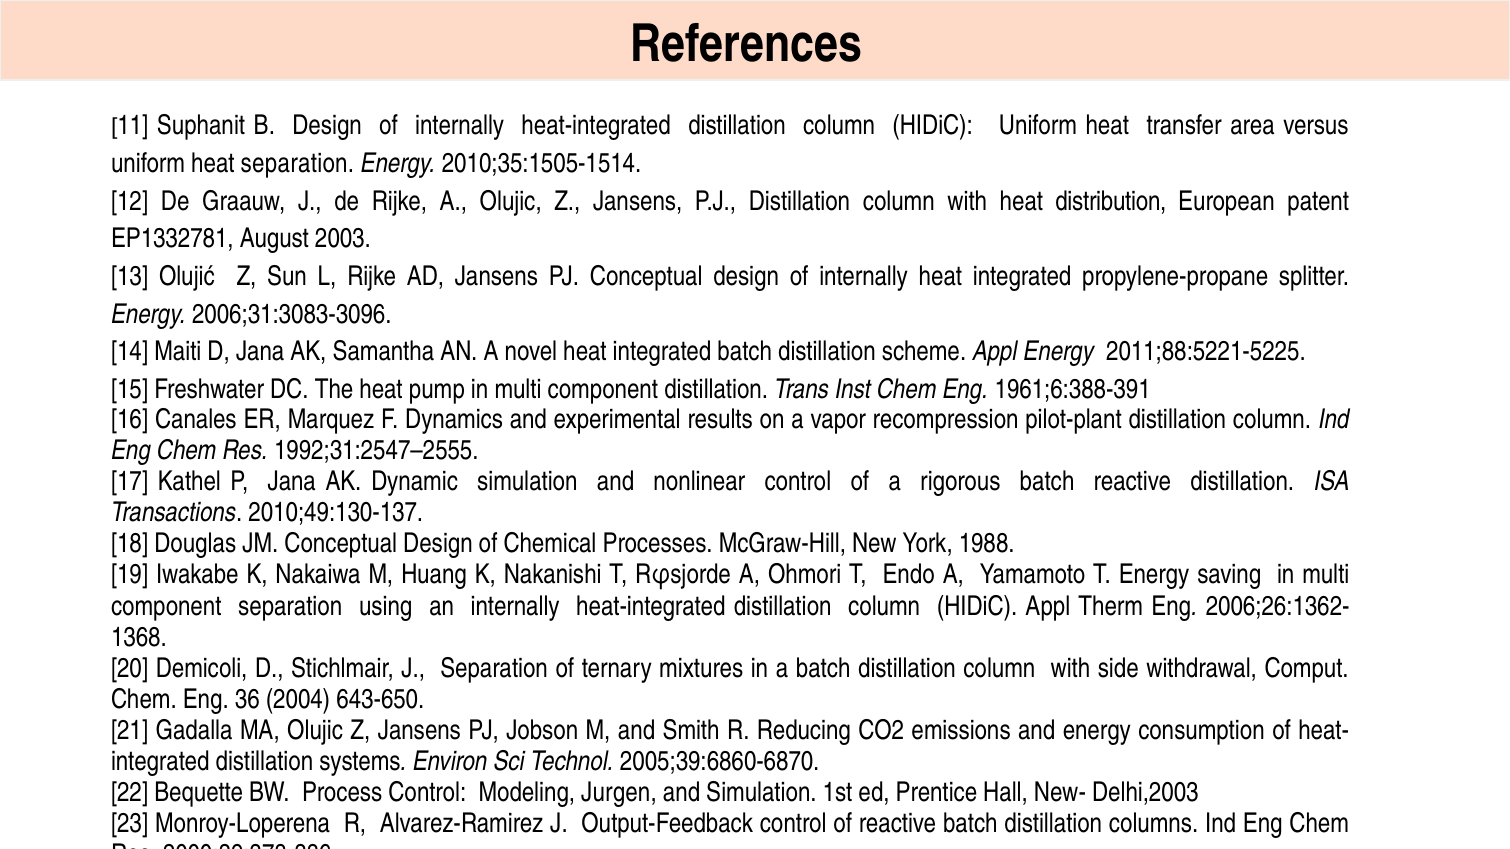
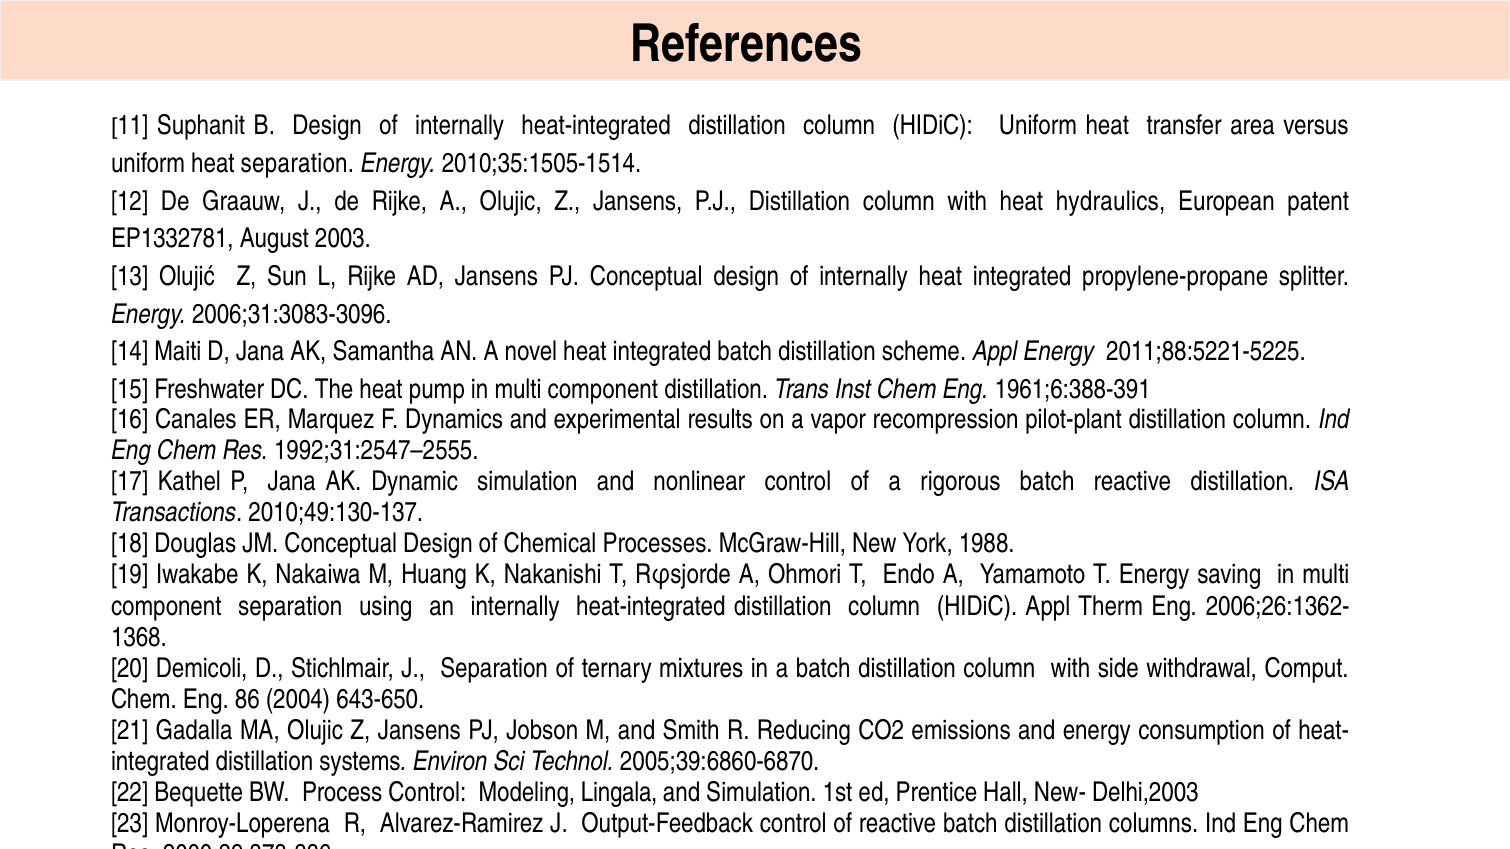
distribution: distribution -> hydraulics (1111, 201)
36: 36 -> 86 (247, 700)
Jurgen: Jurgen -> Lingala (619, 793)
